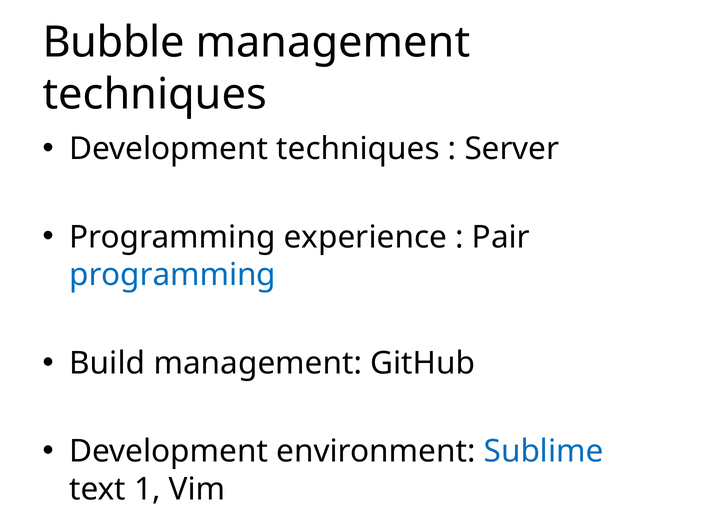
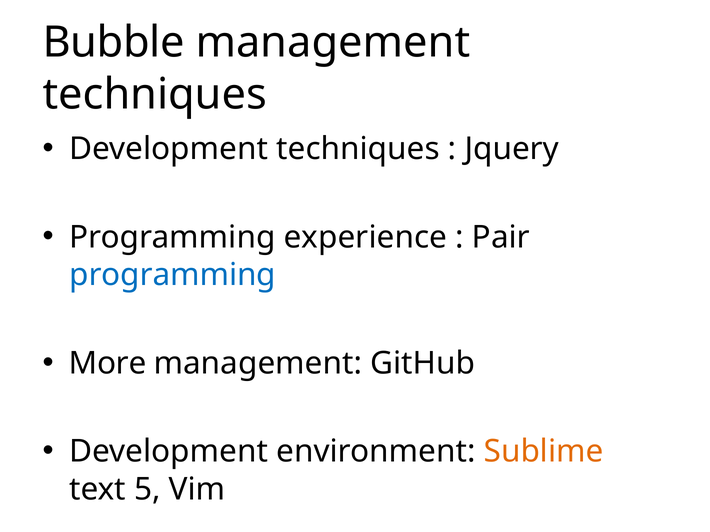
Server: Server -> Jquery (512, 149)
Build: Build -> More (108, 364)
Sublime colour: blue -> orange (544, 452)
1: 1 -> 5 (147, 490)
